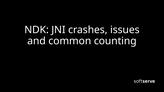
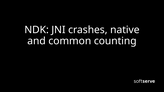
issues: issues -> native (125, 30)
